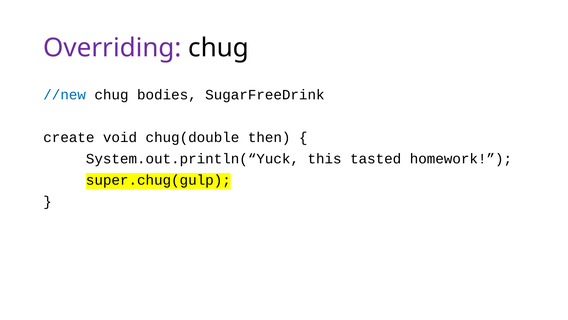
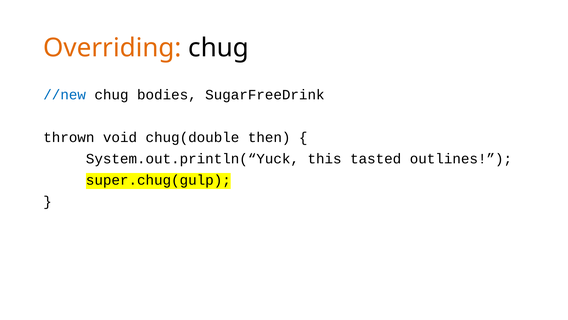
Overriding colour: purple -> orange (112, 48)
create: create -> thrown (69, 137)
homework: homework -> outlines (461, 159)
